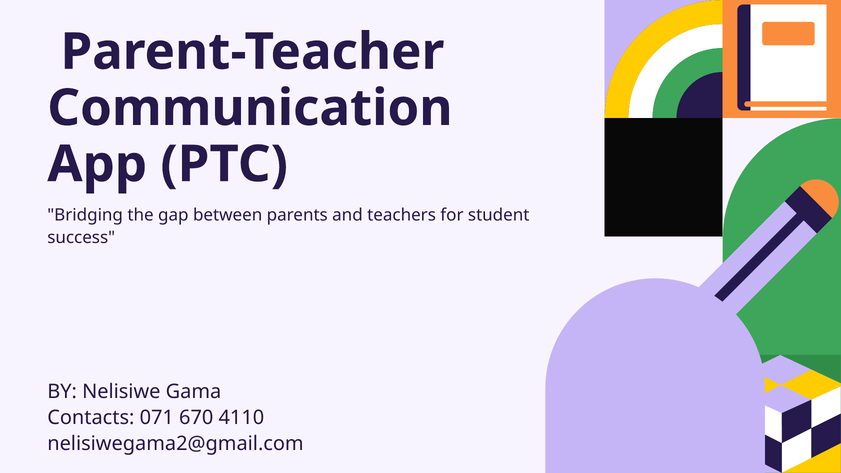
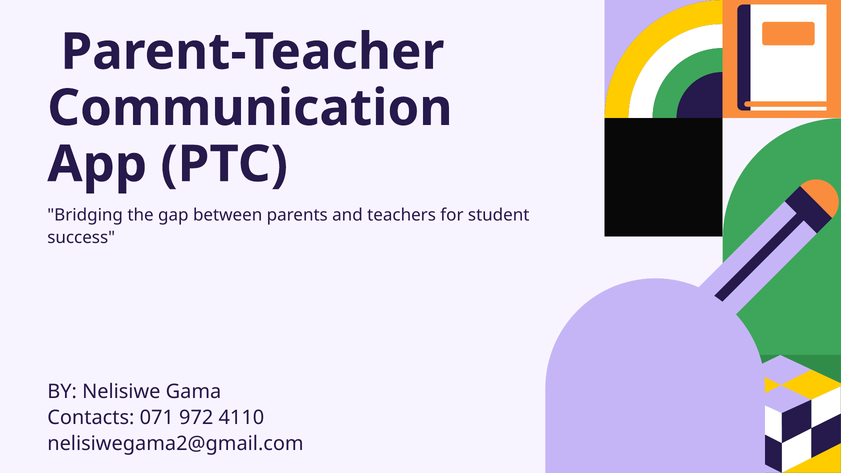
670: 670 -> 972 (196, 418)
